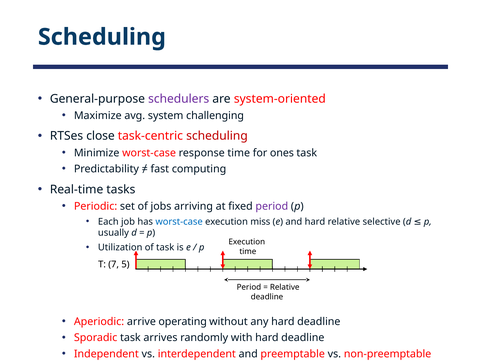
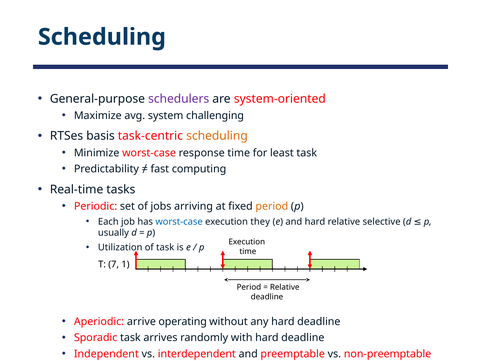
close: close -> basis (100, 136)
scheduling colour: red -> orange (217, 136)
ones: ones -> least (282, 153)
period colour: purple -> orange (272, 206)
miss: miss -> they (260, 221)
5: 5 -> 1 (125, 264)
